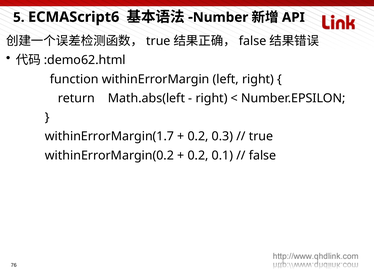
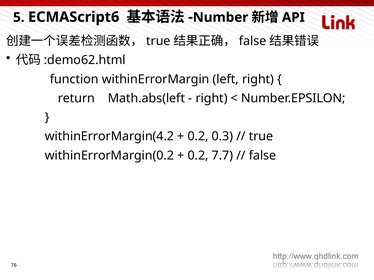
withinErrorMargin(1.7: withinErrorMargin(1.7 -> withinErrorMargin(4.2 (109, 137)
0.1: 0.1 -> 7.7 (222, 156)
